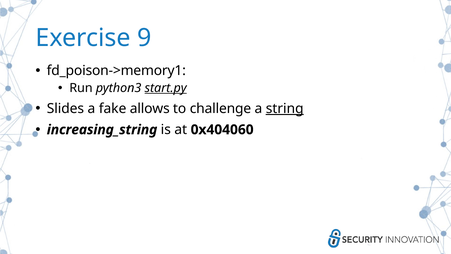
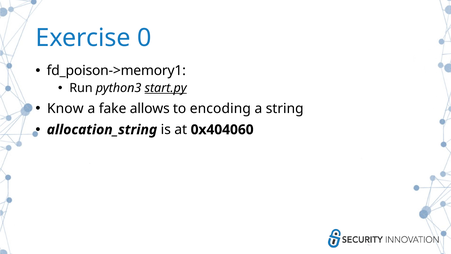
9: 9 -> 0 (144, 38)
Slides: Slides -> Know (65, 108)
challenge: challenge -> encoding (220, 108)
string underline: present -> none (285, 108)
increasing_string: increasing_string -> allocation_string (102, 130)
